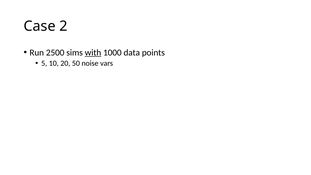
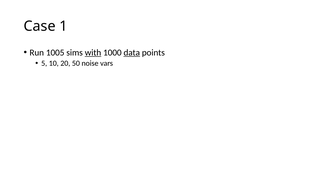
2: 2 -> 1 (63, 26)
2500: 2500 -> 1005 (55, 53)
data underline: none -> present (132, 53)
